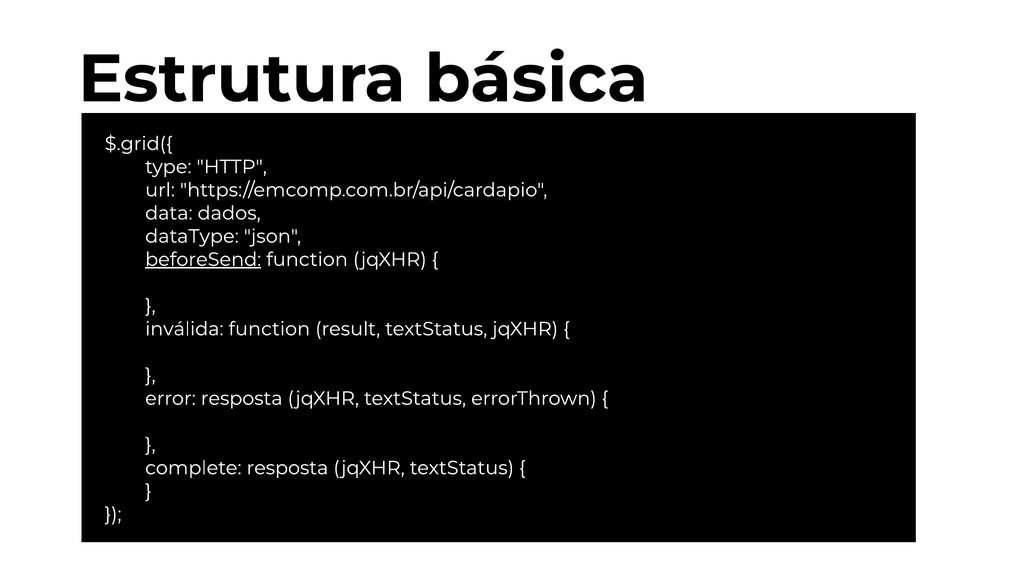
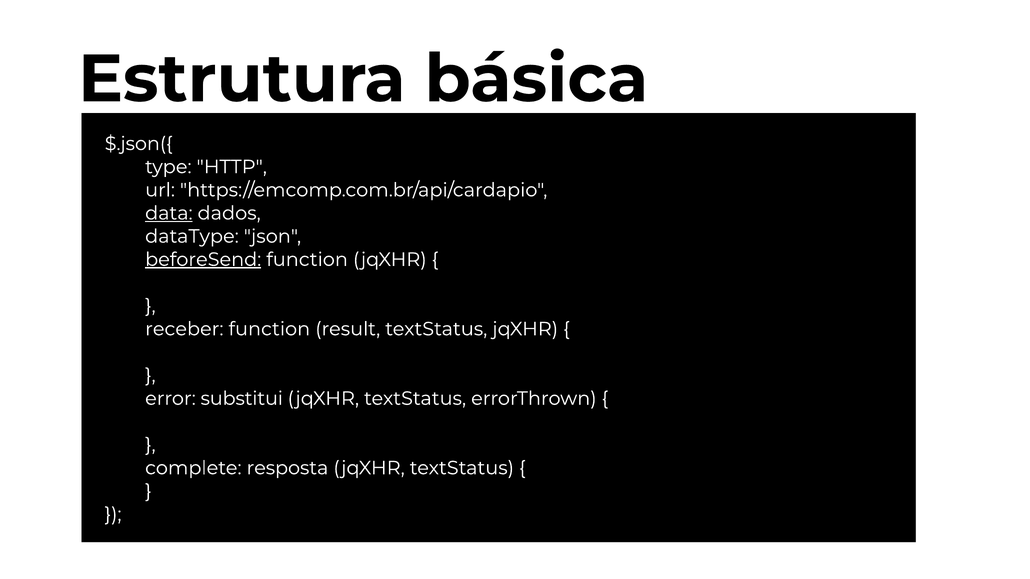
$.grid({: $.grid({ -> $.json({ (139, 144)
data underline: none -> present (169, 213)
inválida: inválida -> receber (184, 329)
error resposta: resposta -> substitui (242, 399)
